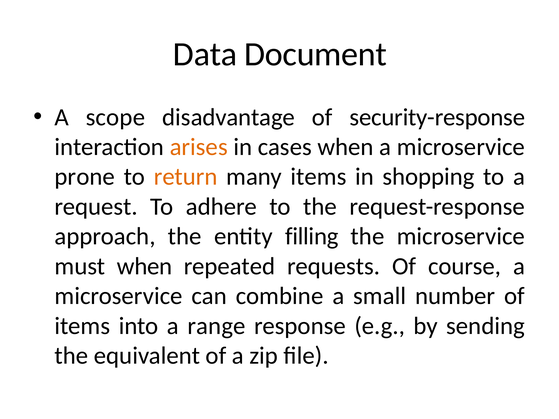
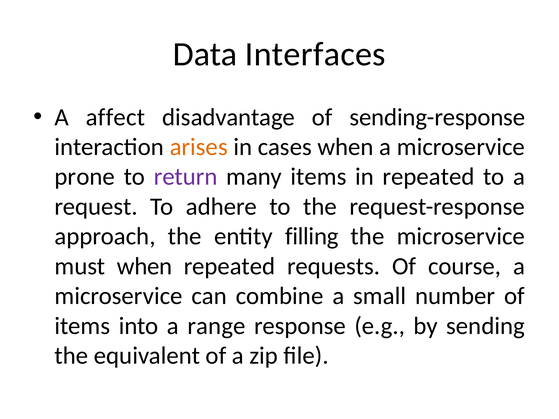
Document: Document -> Interfaces (315, 54)
scope: scope -> affect (115, 117)
security-response: security-response -> sending-response (437, 117)
return colour: orange -> purple (186, 177)
in shopping: shopping -> repeated (429, 177)
